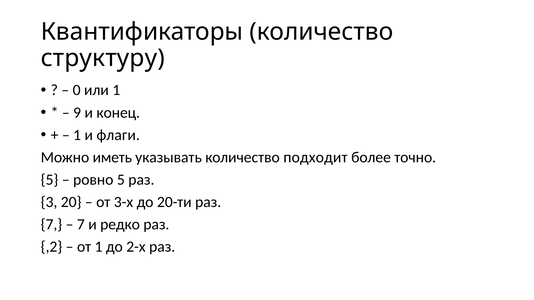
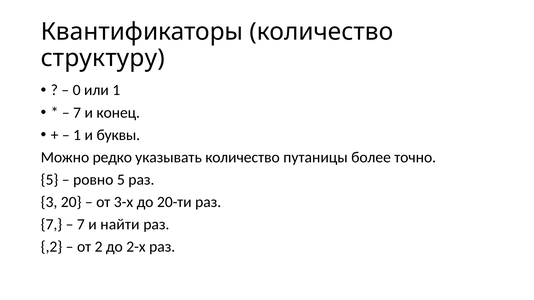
9: 9 -> 7 (77, 113)
флаги: флаги -> буквы (118, 135)
иметь: иметь -> редко (112, 157)
подходит: подходит -> путаницы (316, 157)
редко: редко -> найти (120, 225)
от 1: 1 -> 2 (99, 247)
